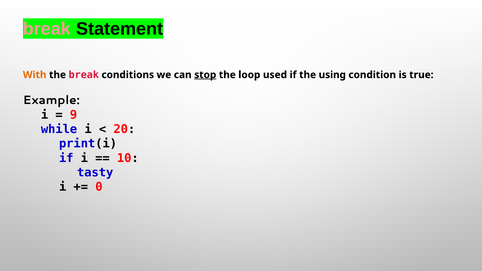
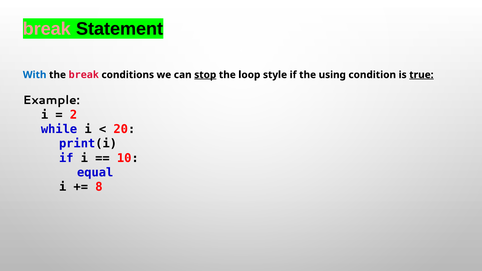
With colour: orange -> blue (35, 75)
used: used -> style (275, 75)
true underline: none -> present (421, 75)
9: 9 -> 2 (74, 115)
tasty: tasty -> equal (95, 173)
0: 0 -> 8 (99, 187)
